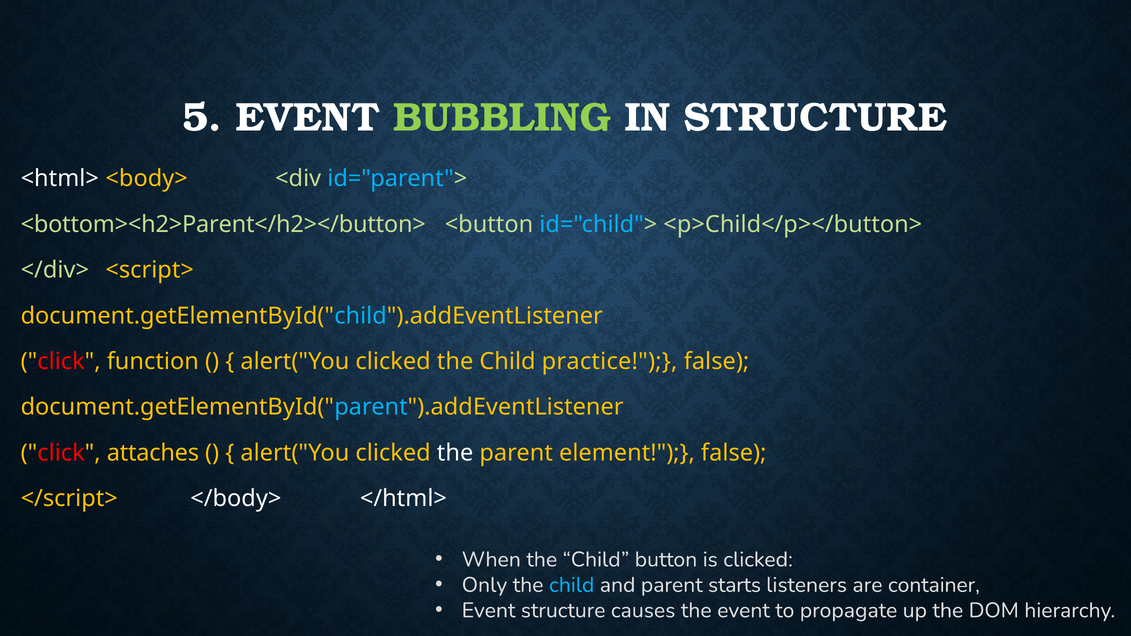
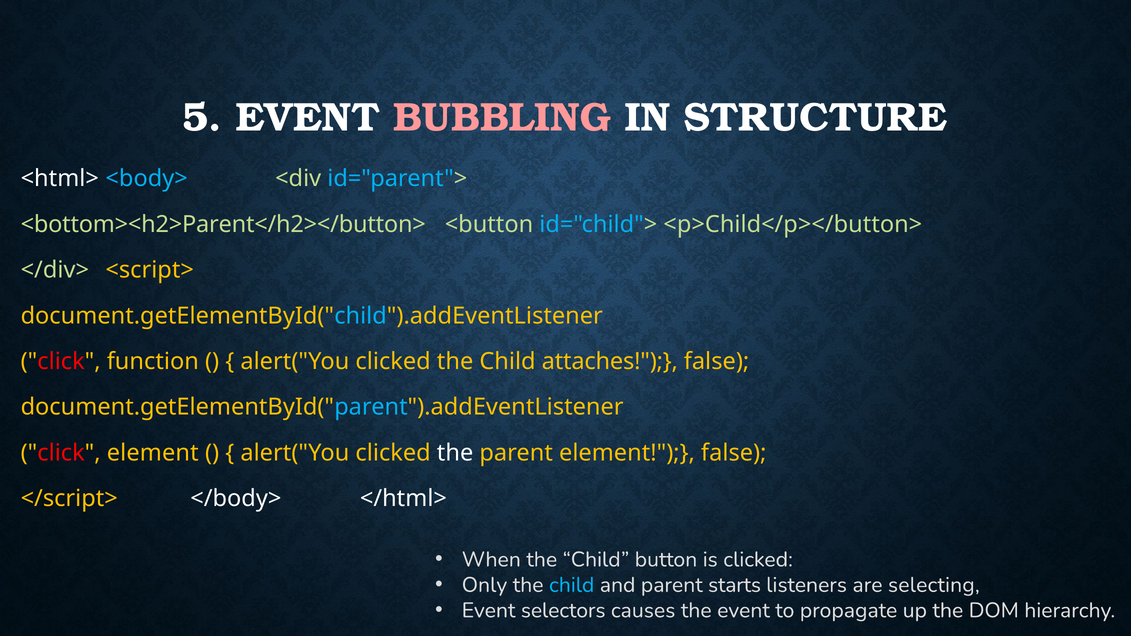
BUBBLING colour: light green -> pink (502, 118)
<body> colour: yellow -> light blue (147, 179)
practice: practice -> attaches (610, 362)
click attaches: attaches -> element (153, 453)
container: container -> selecting (934, 585)
Event structure: structure -> selectors (563, 610)
